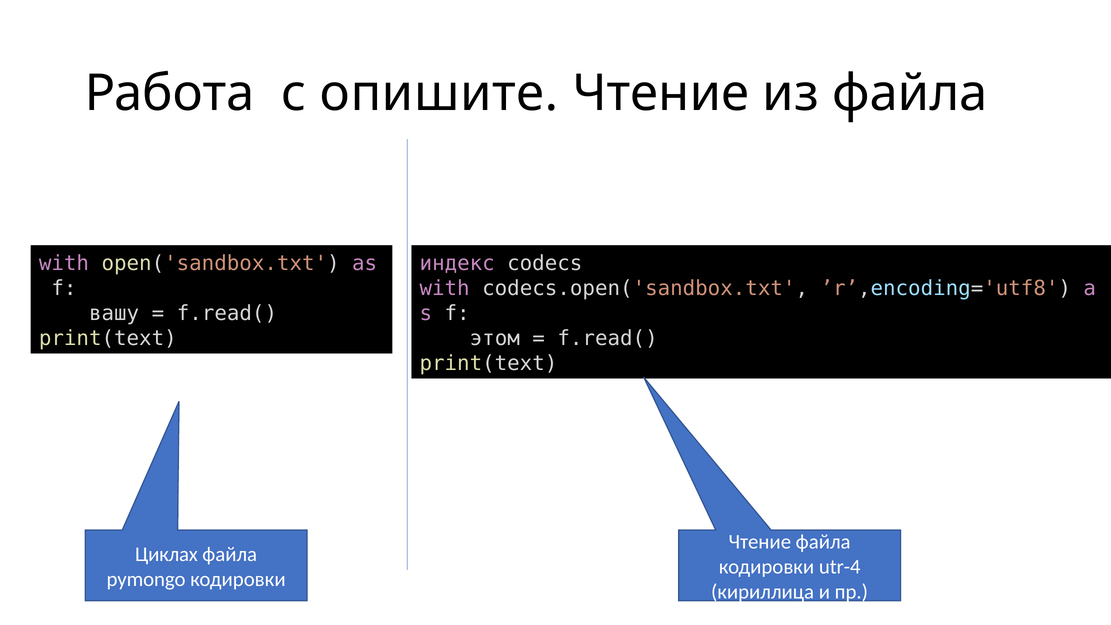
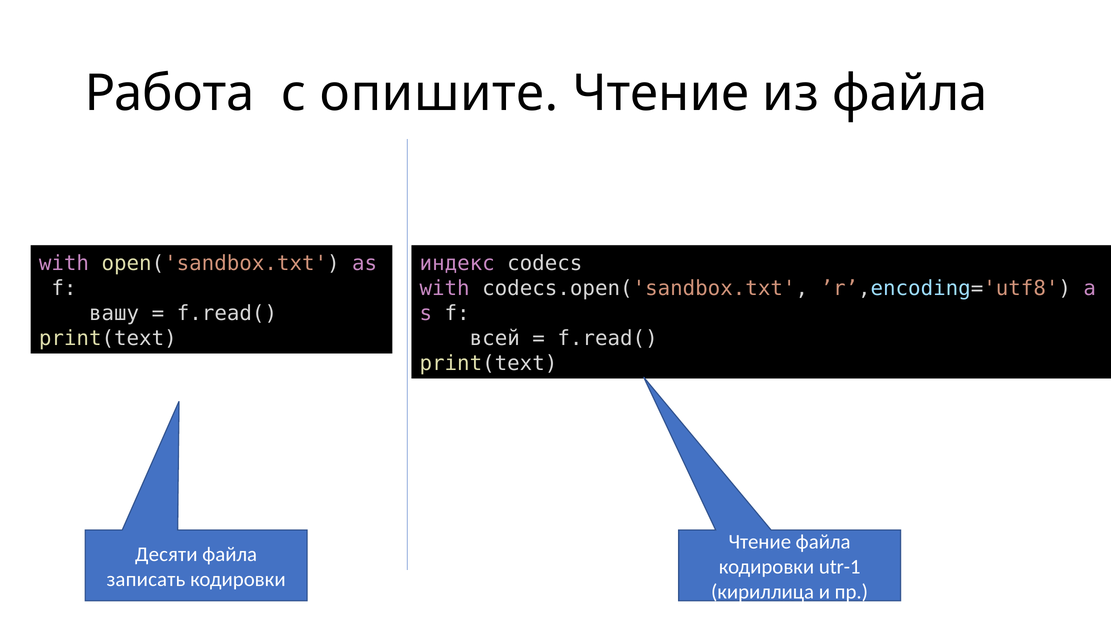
этом: этом -> всей (495, 338)
Циклах: Циклах -> Десяти (166, 554)
utr-4: utr-4 -> utr-1 (840, 567)
pymongo: pymongo -> записать (146, 579)
